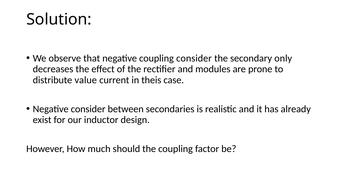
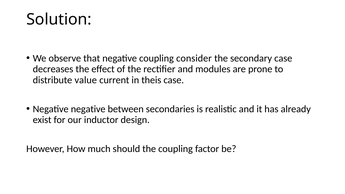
secondary only: only -> case (283, 58)
Negative consider: consider -> negative (88, 109)
